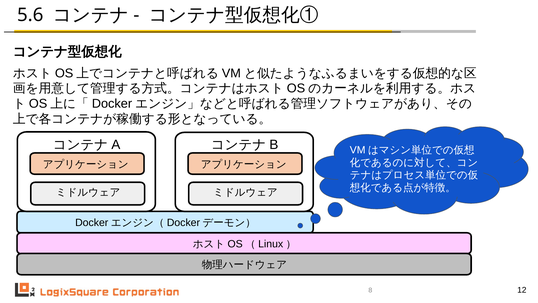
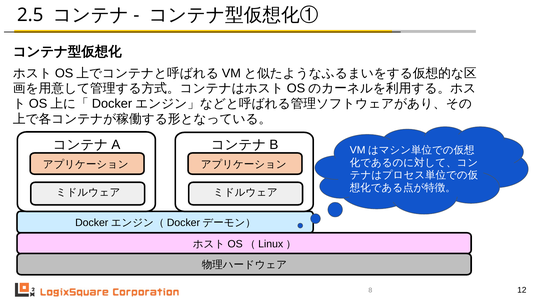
5.6: 5.6 -> 2.5 (30, 15)
